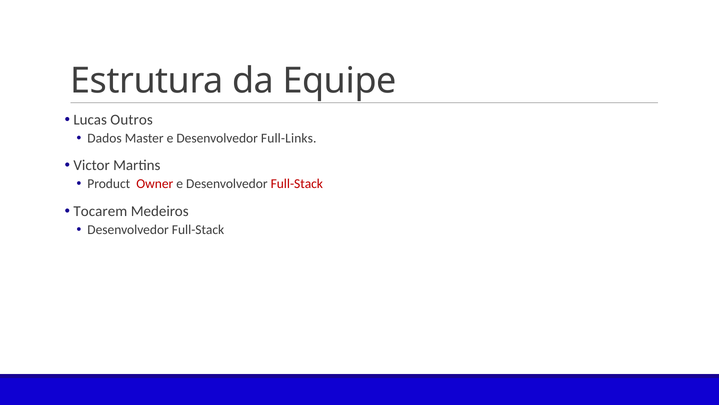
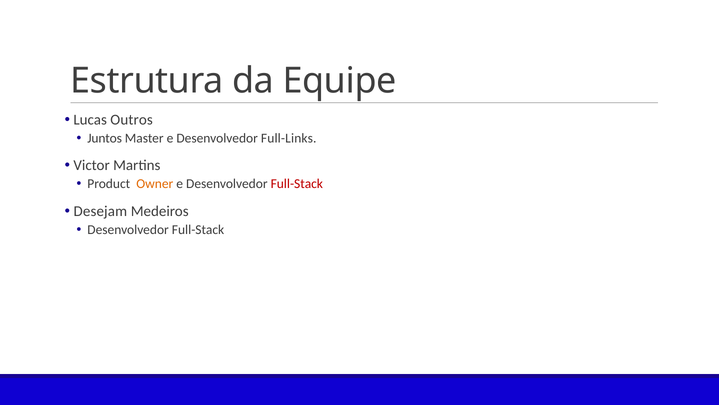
Dados: Dados -> Juntos (105, 138)
Owner colour: red -> orange (155, 184)
Tocarem: Tocarem -> Desejam (100, 211)
